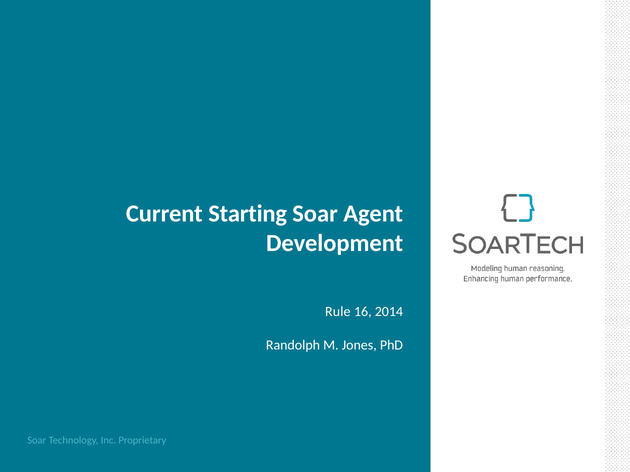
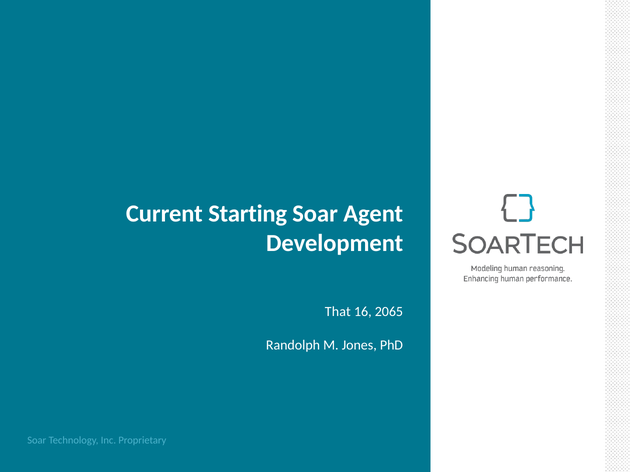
Rule: Rule -> That (338, 312)
2014: 2014 -> 2065 (389, 312)
